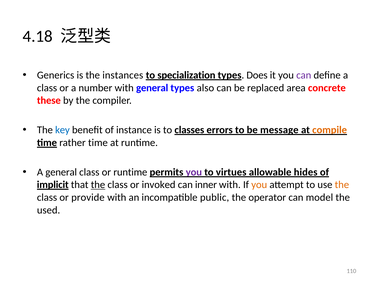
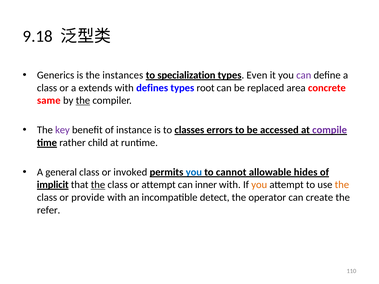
4.18: 4.18 -> 9.18 (38, 36)
Does: Does -> Even (257, 75)
number: number -> extends (95, 88)
with general: general -> defines (152, 88)
also: also -> root (206, 88)
these: these -> same (49, 101)
the underline: none -> present (83, 101)
key colour: blue -> purple (62, 130)
message: message -> accessed (279, 130)
compile colour: orange -> purple (330, 130)
rather time: time -> child (98, 143)
or runtime: runtime -> invoked (130, 172)
you colour: purple -> blue (194, 172)
virtues: virtues -> cannot (231, 172)
or invoked: invoked -> attempt (159, 185)
public: public -> detect (215, 198)
model: model -> create (319, 198)
used: used -> refer (49, 210)
